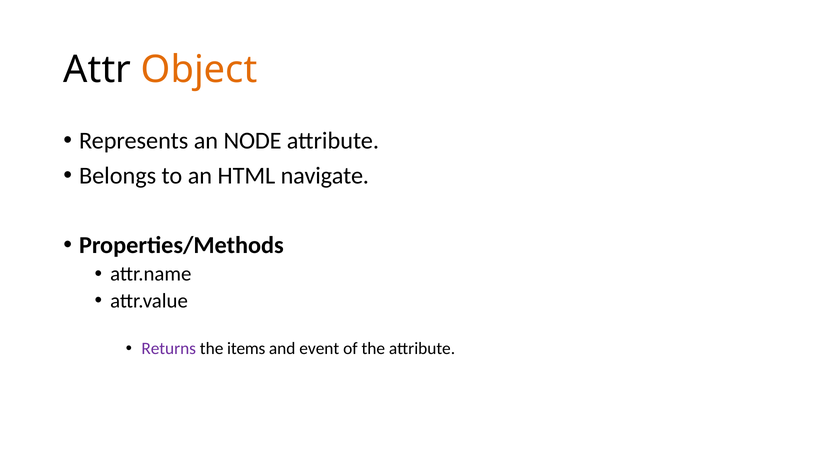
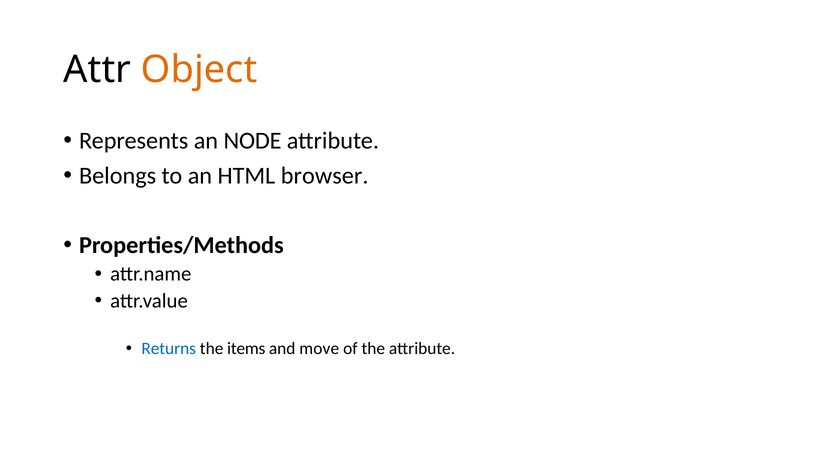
navigate: navigate -> browser (325, 176)
Returns colour: purple -> blue (169, 349)
event: event -> move (319, 349)
